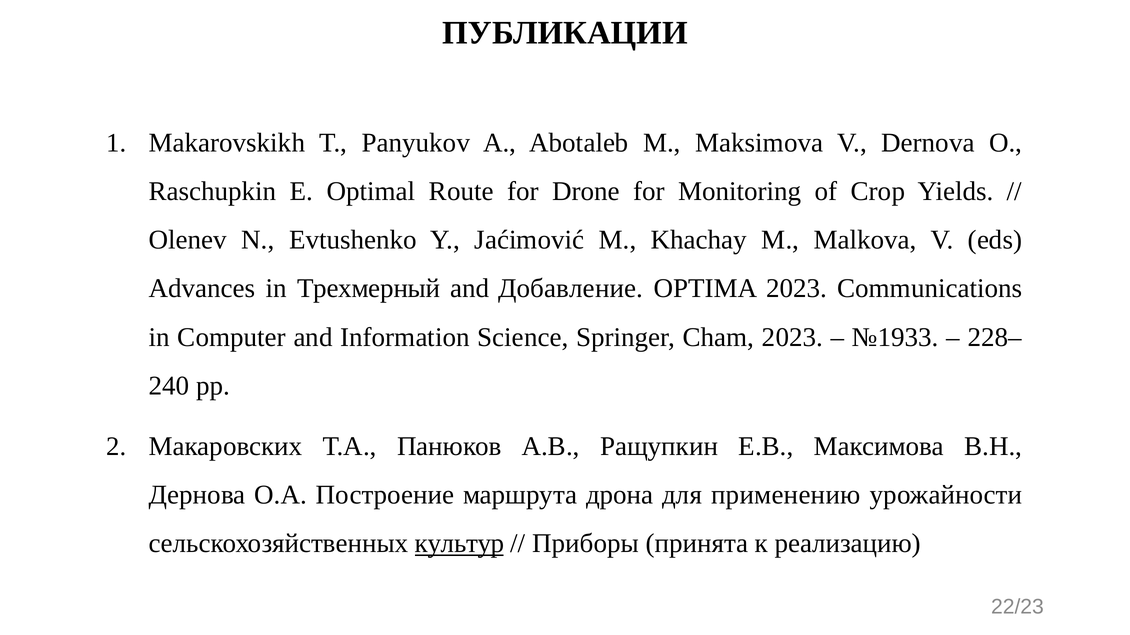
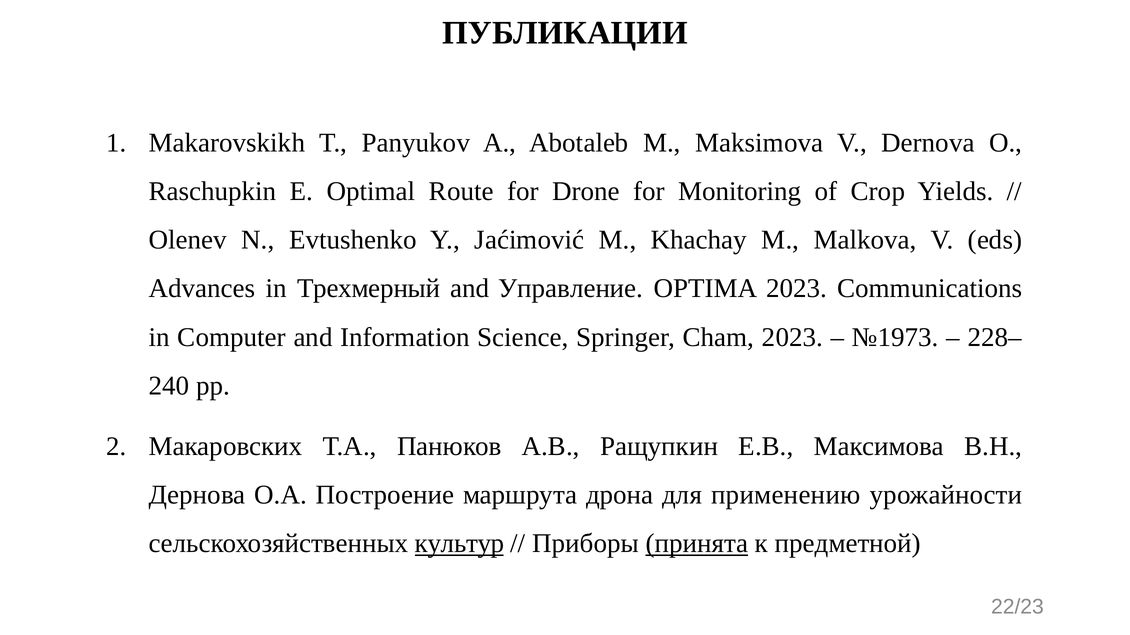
Добавление: Добавление -> Управление (571, 289)
№1933: №1933 -> №1973 (895, 338)
принята underline: none -> present (697, 544)
реализацию: реализацию -> предметной (848, 544)
